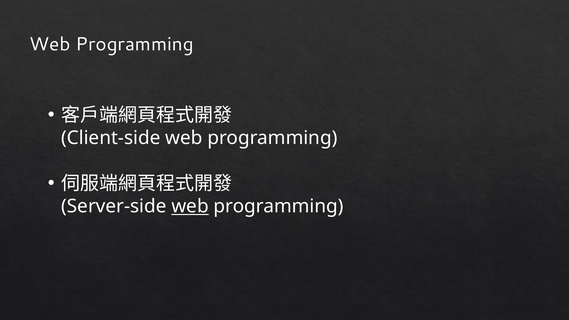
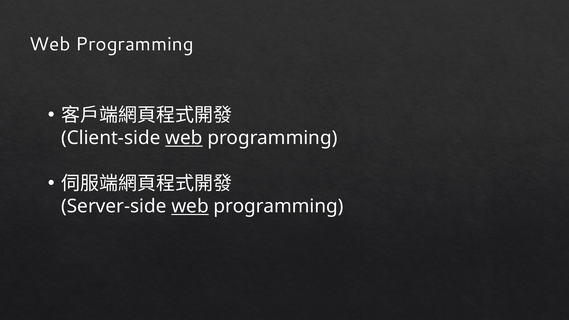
web underline: none -> present (184, 138)
